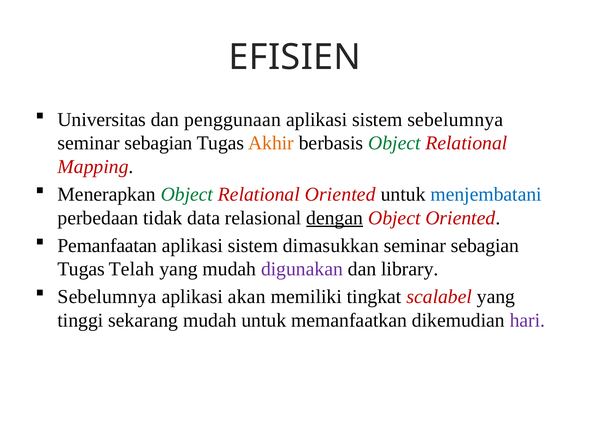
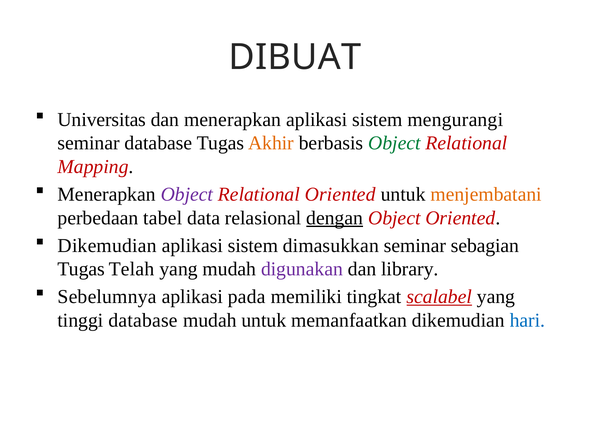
EFISIEN: EFISIEN -> DIBUAT (295, 57)
dan penggunaan: penggunaan -> menerapkan (233, 119)
sistem sebelumnya: sebelumnya -> mengurangi (455, 119)
sebagian: sebagian -> database (158, 143)
Object colour: green -> purple (187, 194)
menjembatani colour: blue -> orange (486, 194)
tidak: tidak -> tabel (163, 218)
Pemanfaatan: Pemanfaatan -> Dikemudian (107, 245)
akan: akan -> pada (247, 296)
scalabel underline: none -> present (439, 296)
tinggi sekarang: sekarang -> database (143, 320)
hari colour: purple -> blue (527, 320)
